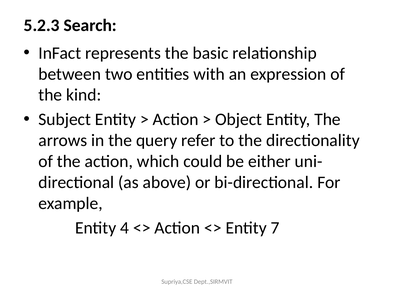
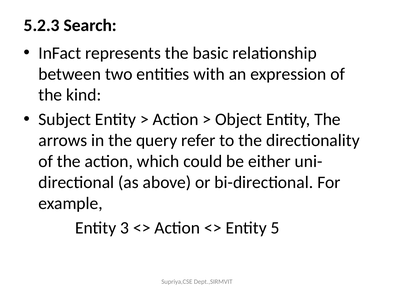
4: 4 -> 3 (125, 228)
7: 7 -> 5 (275, 228)
